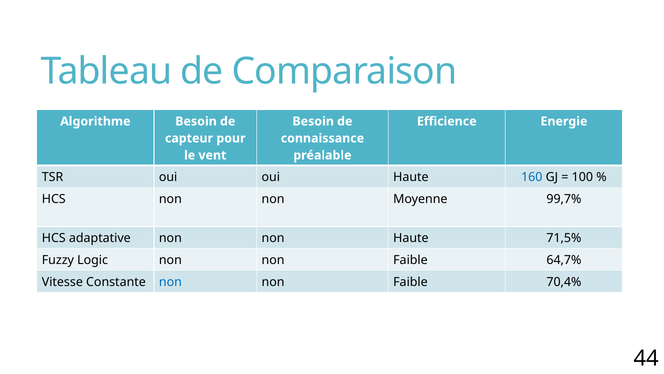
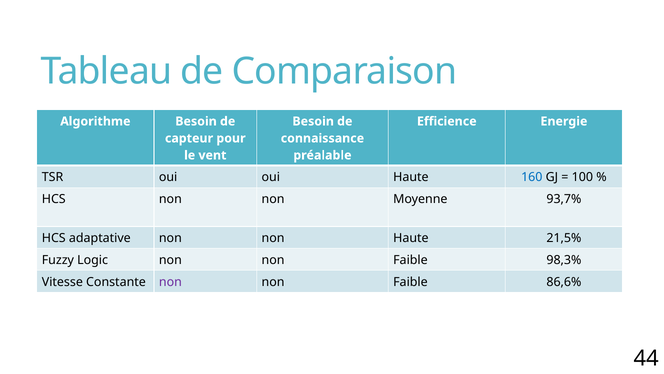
99,7%: 99,7% -> 93,7% (564, 199)
71,5%: 71,5% -> 21,5% (564, 238)
64,7%: 64,7% -> 98,3% (564, 260)
non colour: blue -> purple (170, 282)
70,4%: 70,4% -> 86,6% (564, 282)
